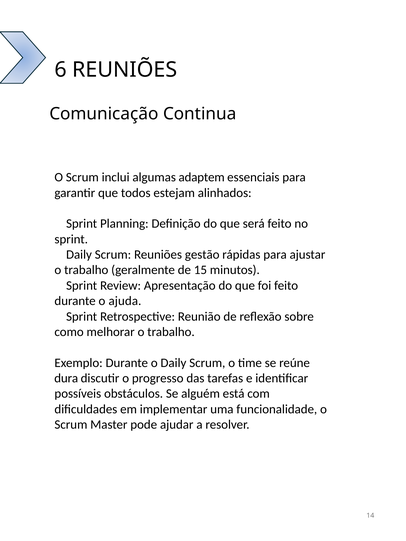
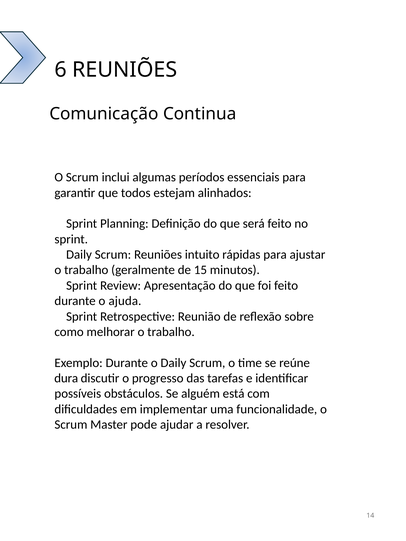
adaptem: adaptem -> períodos (202, 177)
gestão: gestão -> intuito (202, 255)
